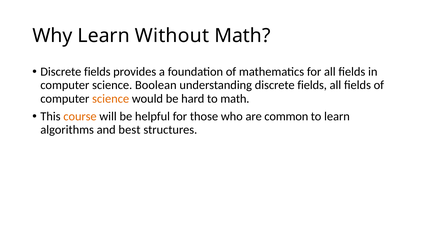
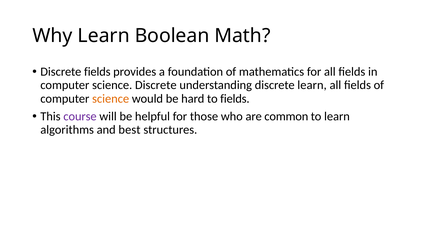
Without: Without -> Boolean (172, 36)
science Boolean: Boolean -> Discrete (156, 85)
understanding discrete fields: fields -> learn (312, 85)
to math: math -> fields (235, 99)
course colour: orange -> purple (80, 116)
